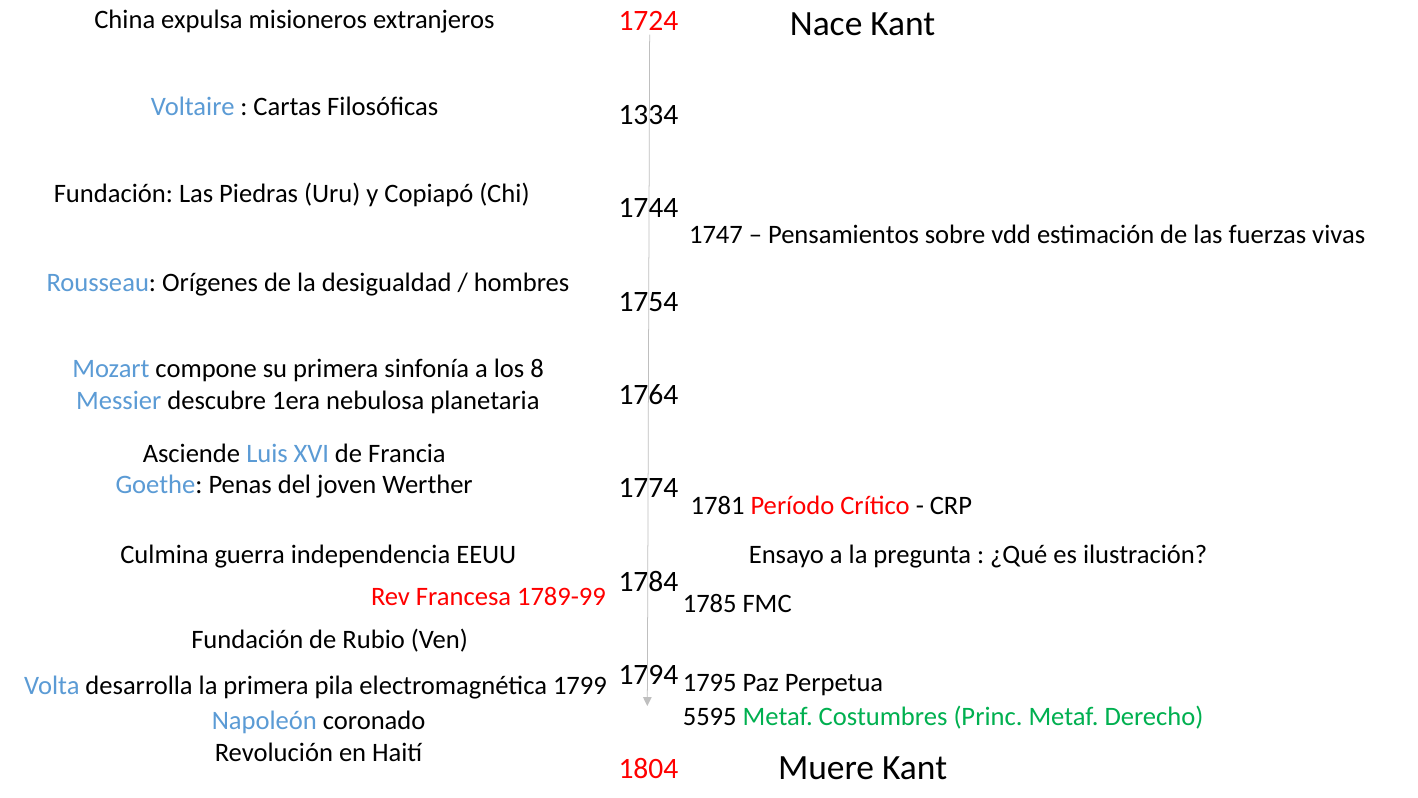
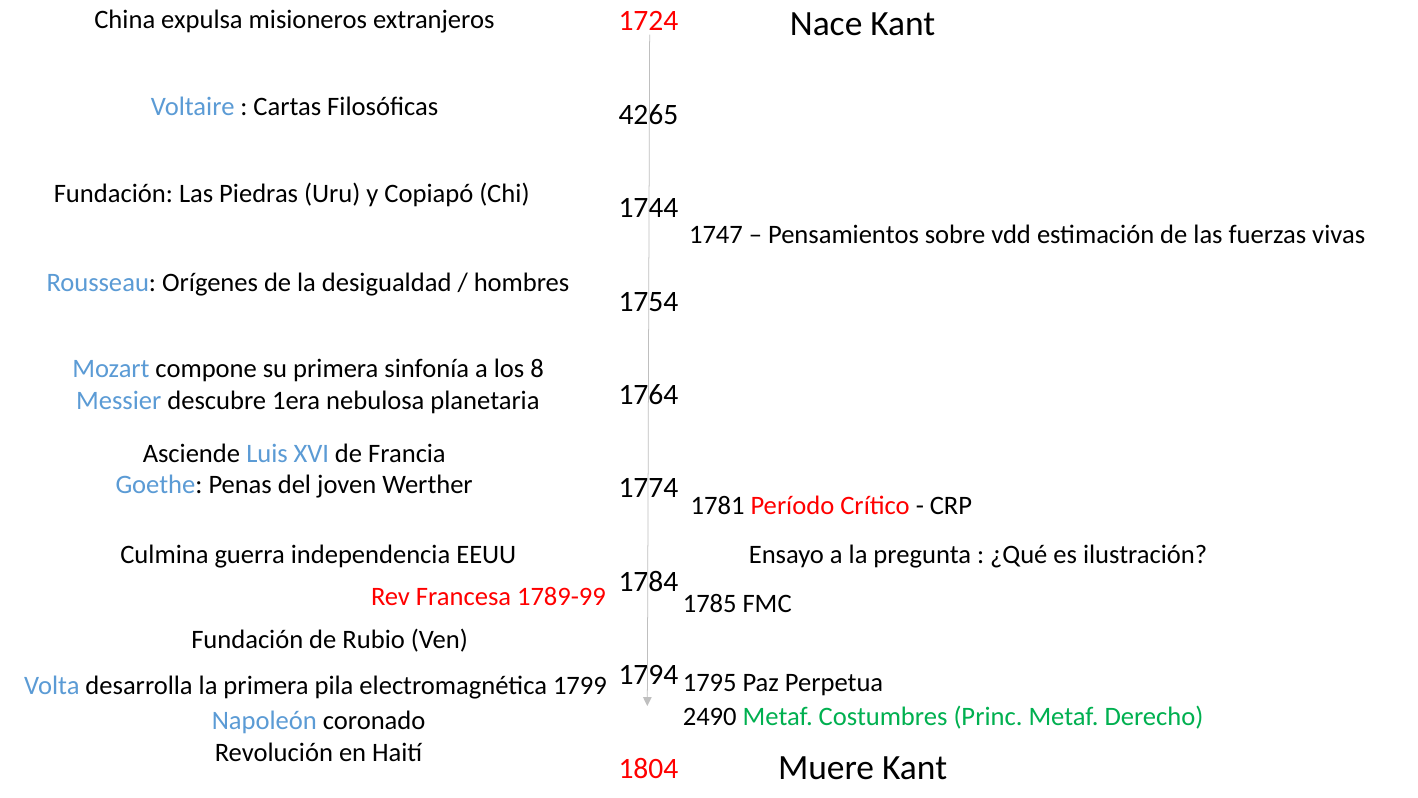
1334: 1334 -> 4265 (648, 114)
5595: 5595 -> 2490 (710, 716)
